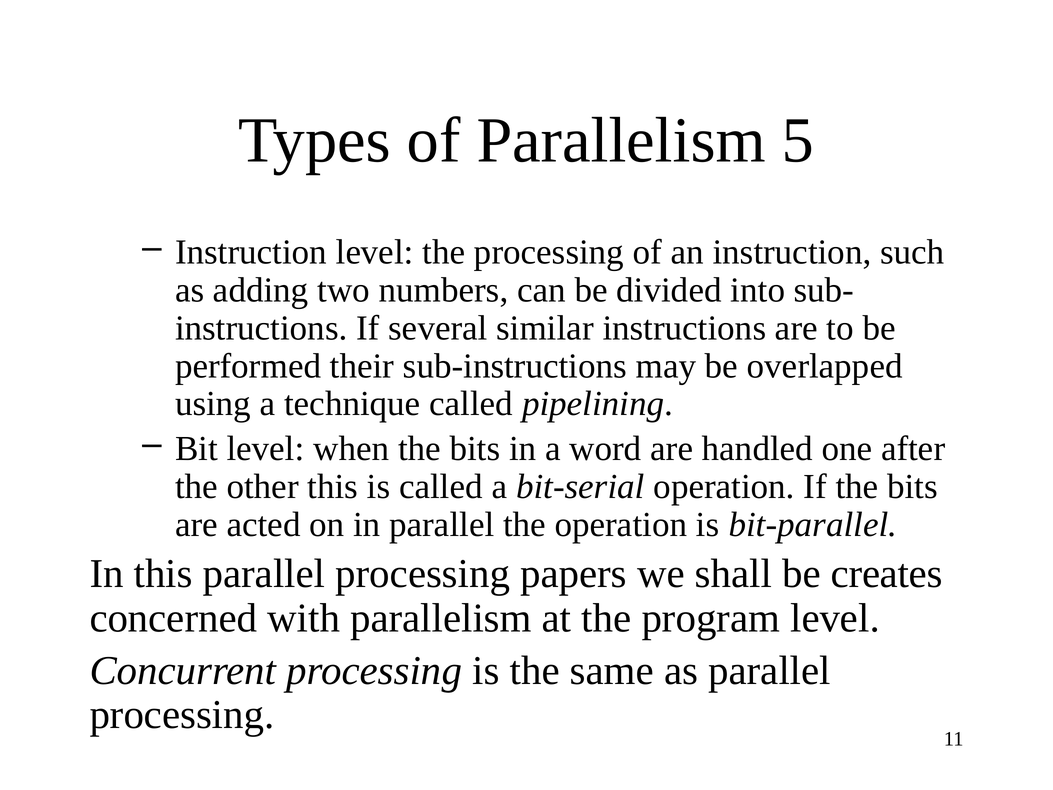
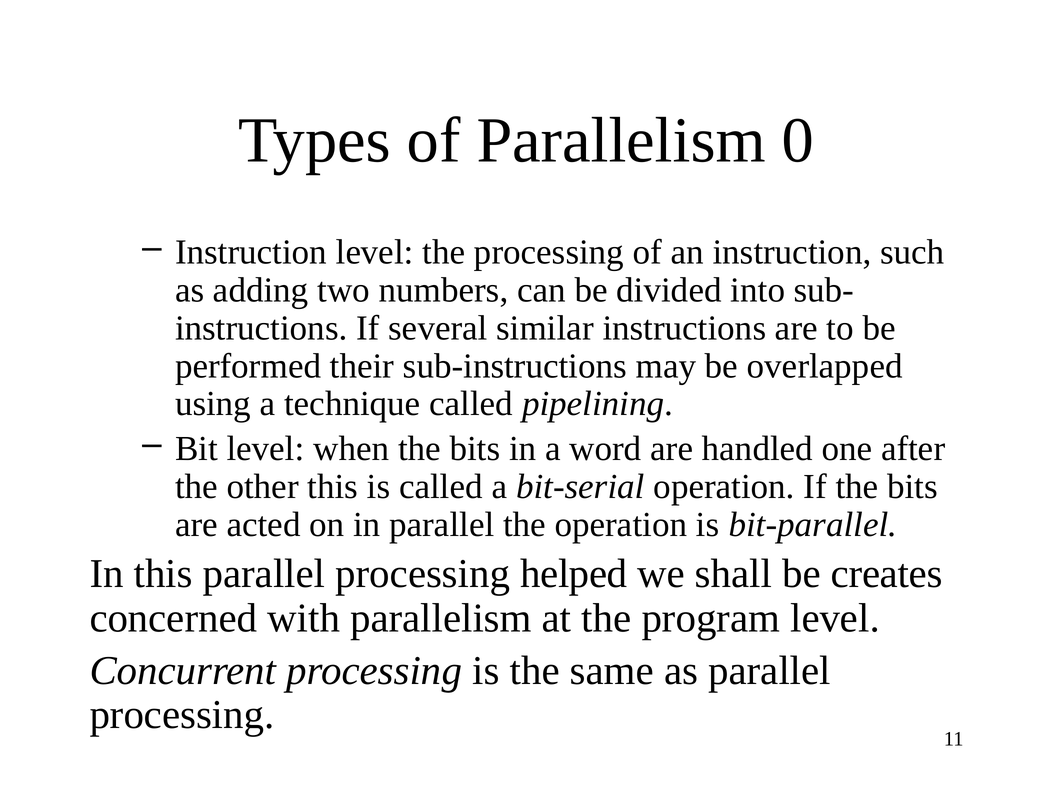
5: 5 -> 0 (798, 140)
papers: papers -> helped (574, 574)
